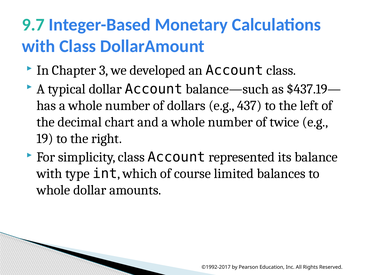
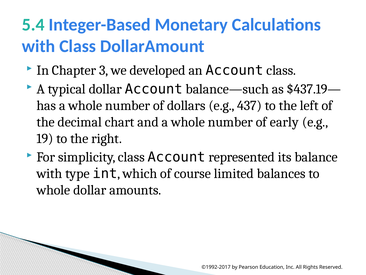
9.7: 9.7 -> 5.4 (33, 25)
twice: twice -> early (284, 122)
